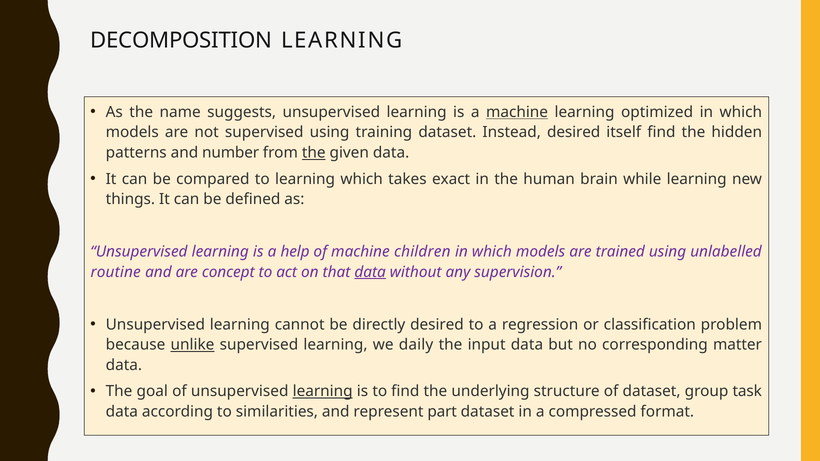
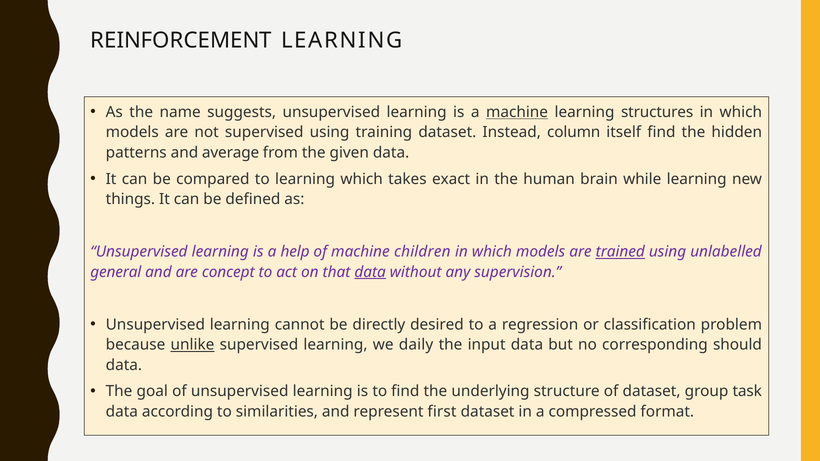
DECOMPOSITION: DECOMPOSITION -> REINFORCEMENT (181, 41)
optimized: optimized -> structures (657, 112)
Instead desired: desired -> column (574, 132)
number: number -> average (231, 153)
the underline: present -> none (314, 153)
trained underline: none -> present (620, 252)
routine: routine -> general (116, 272)
matter: matter -> should (737, 345)
learning underline: present -> none (323, 392)
part: part -> first (442, 412)
